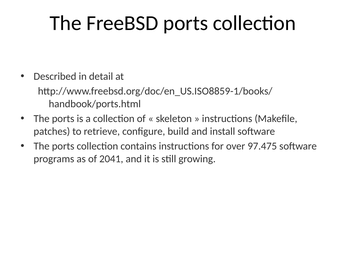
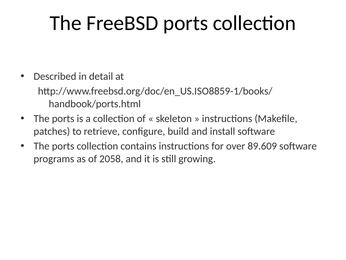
97.475: 97.475 -> 89.609 (262, 146)
2041: 2041 -> 2058 (111, 159)
